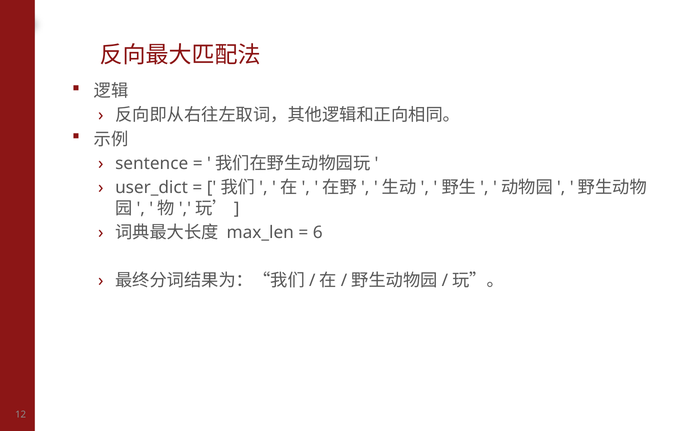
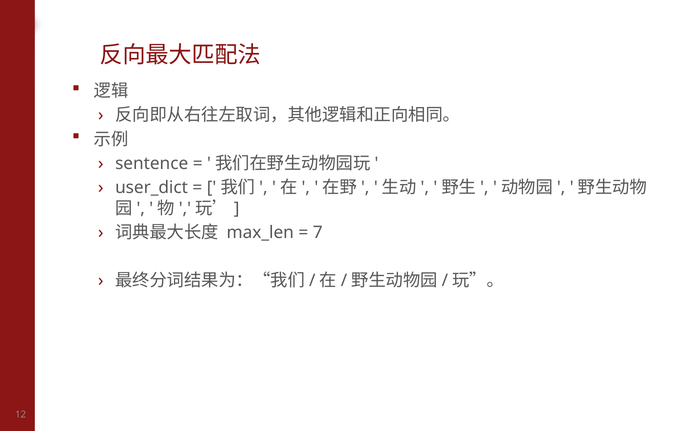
6: 6 -> 7 (318, 233)
